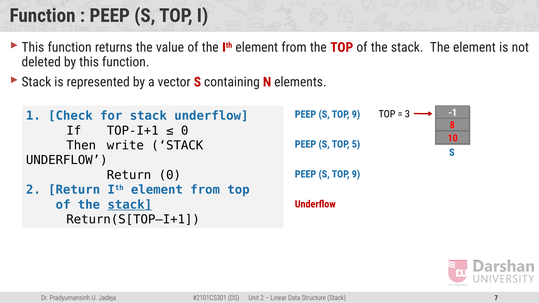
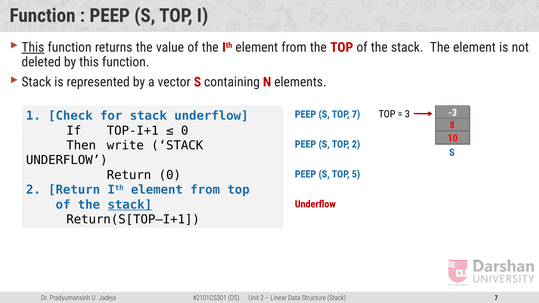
This underline: none -> present (33, 47)
-1: -1 -> -3 (453, 113)
9: 9 -> 7 (356, 114)
TOP 5: 5 -> 2 (356, 144)
9: 9 -> 5 (356, 174)
